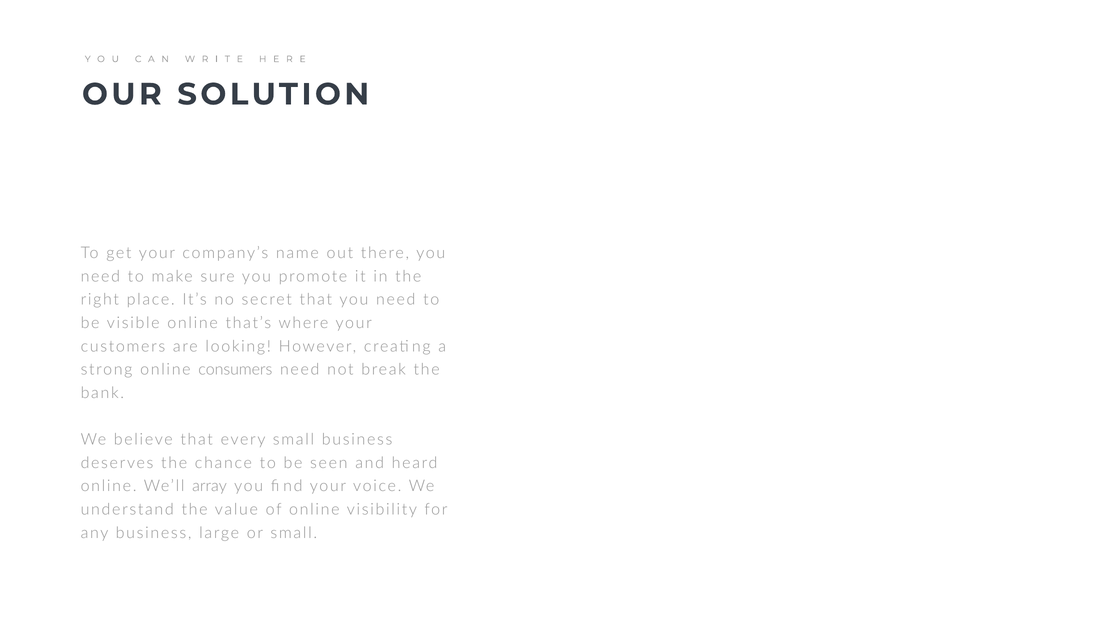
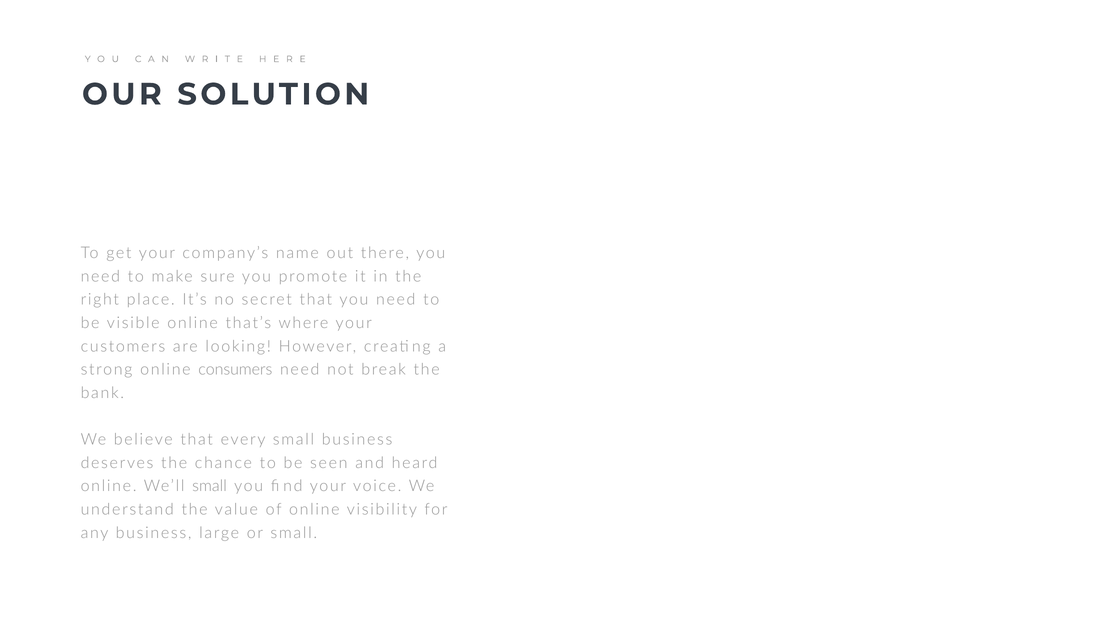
We’ll array: array -> small (209, 486)
